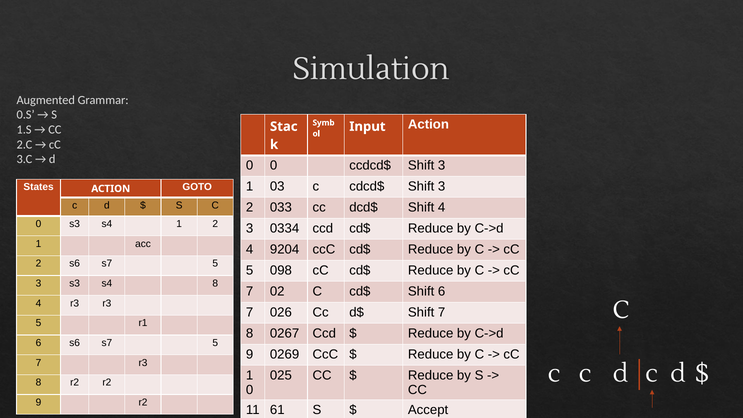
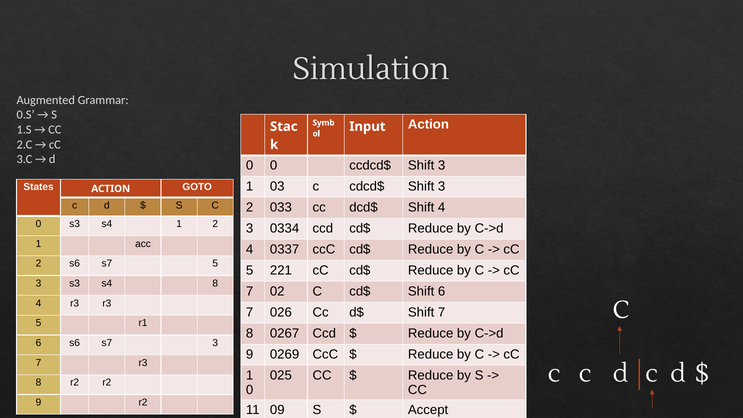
9204: 9204 -> 0337 (285, 249)
098: 098 -> 221 (281, 270)
6 s6 s7 5: 5 -> 3 (215, 343)
61: 61 -> 09 (277, 410)
